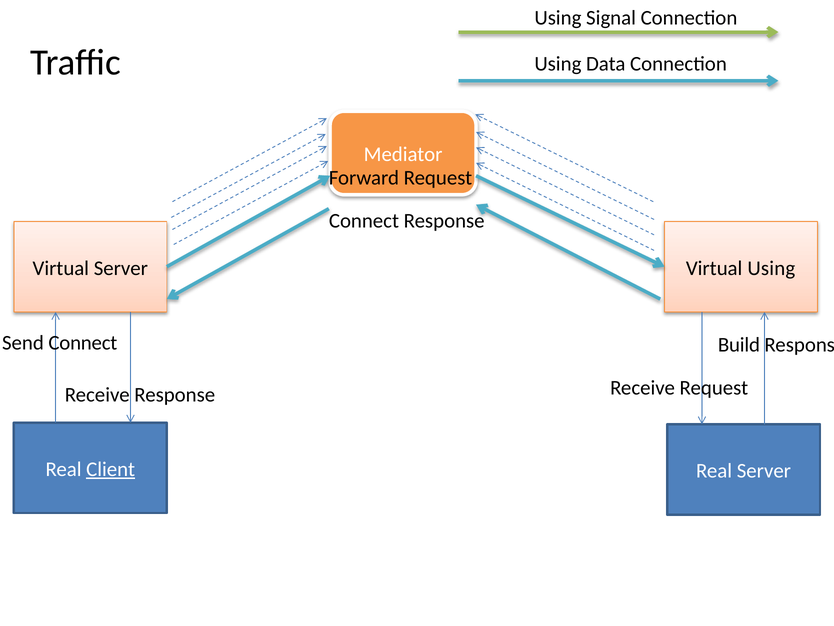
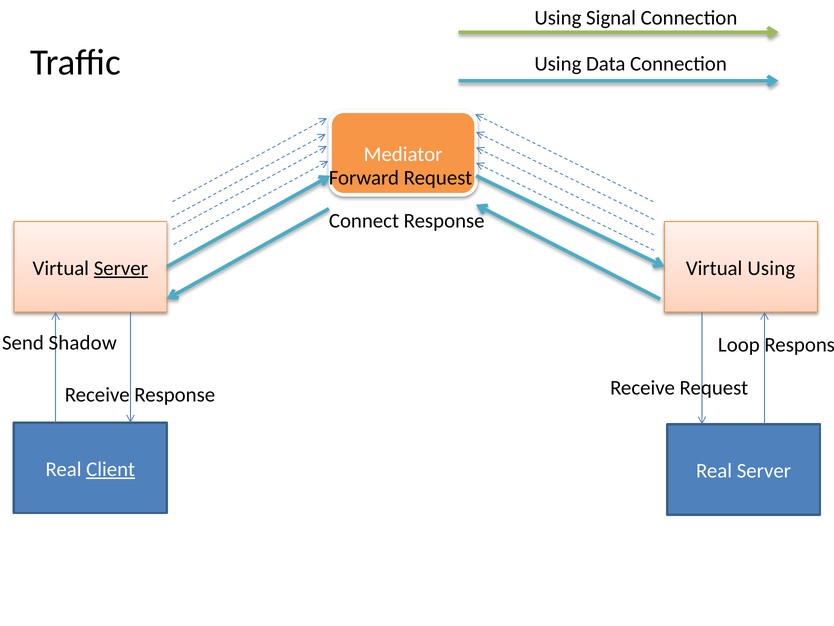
Server underline: none -> present (121, 268)
Send Connect: Connect -> Shadow (83, 343)
Build: Build -> Loop (739, 345)
